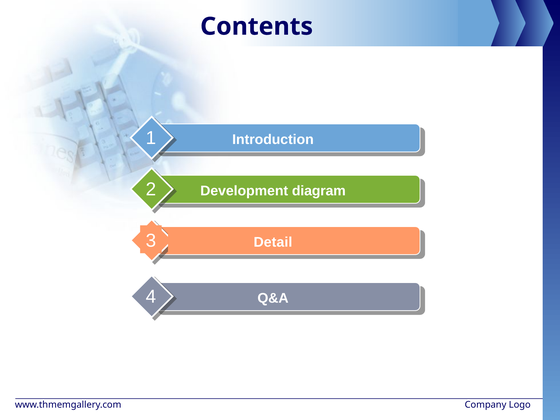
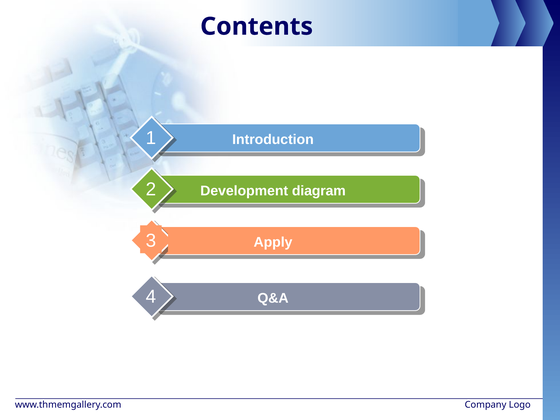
Detail: Detail -> Apply (273, 242)
